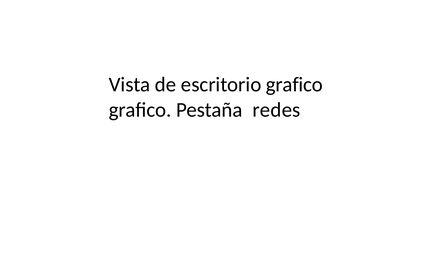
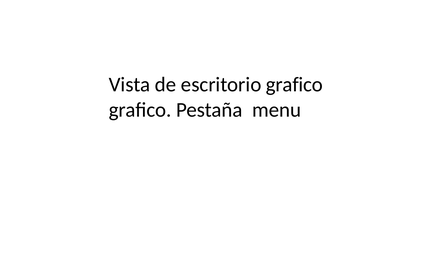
redes: redes -> menu (277, 110)
